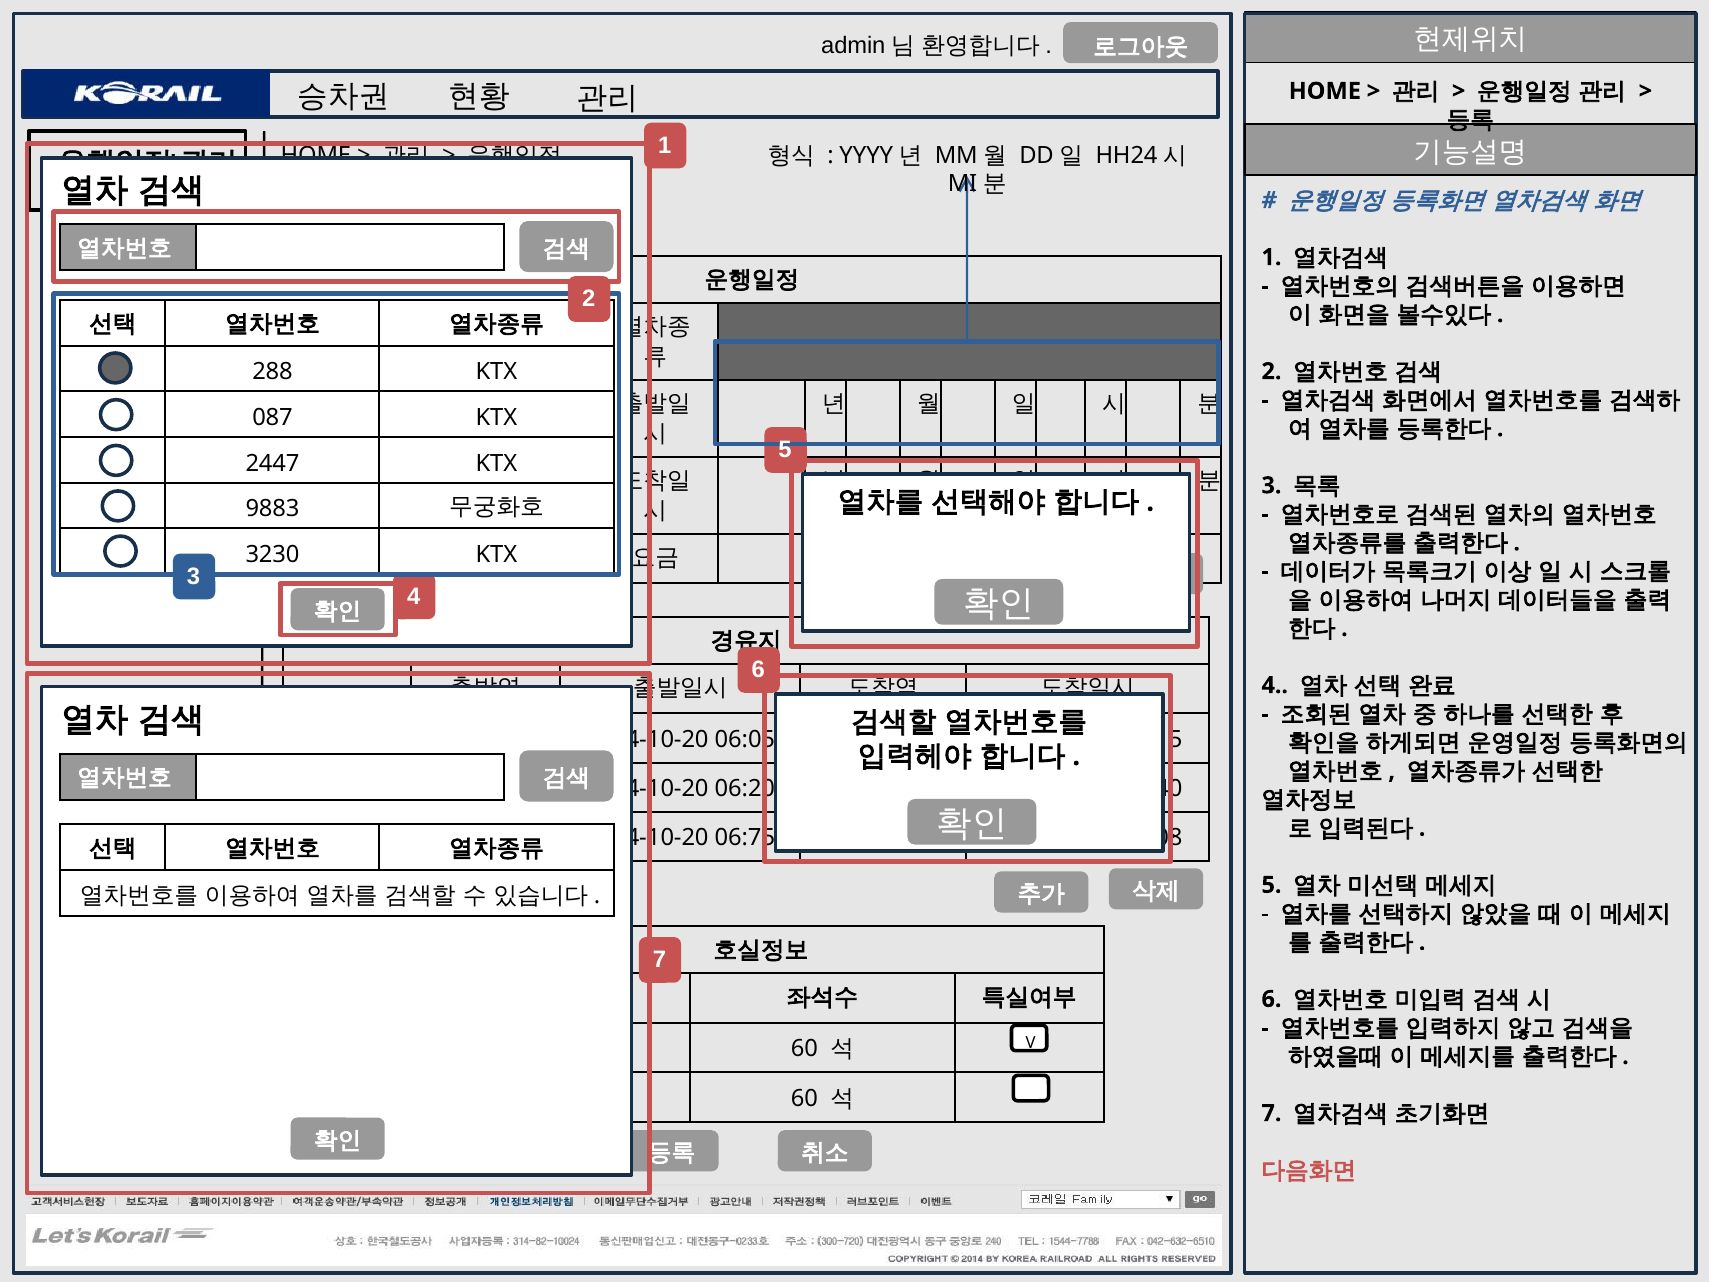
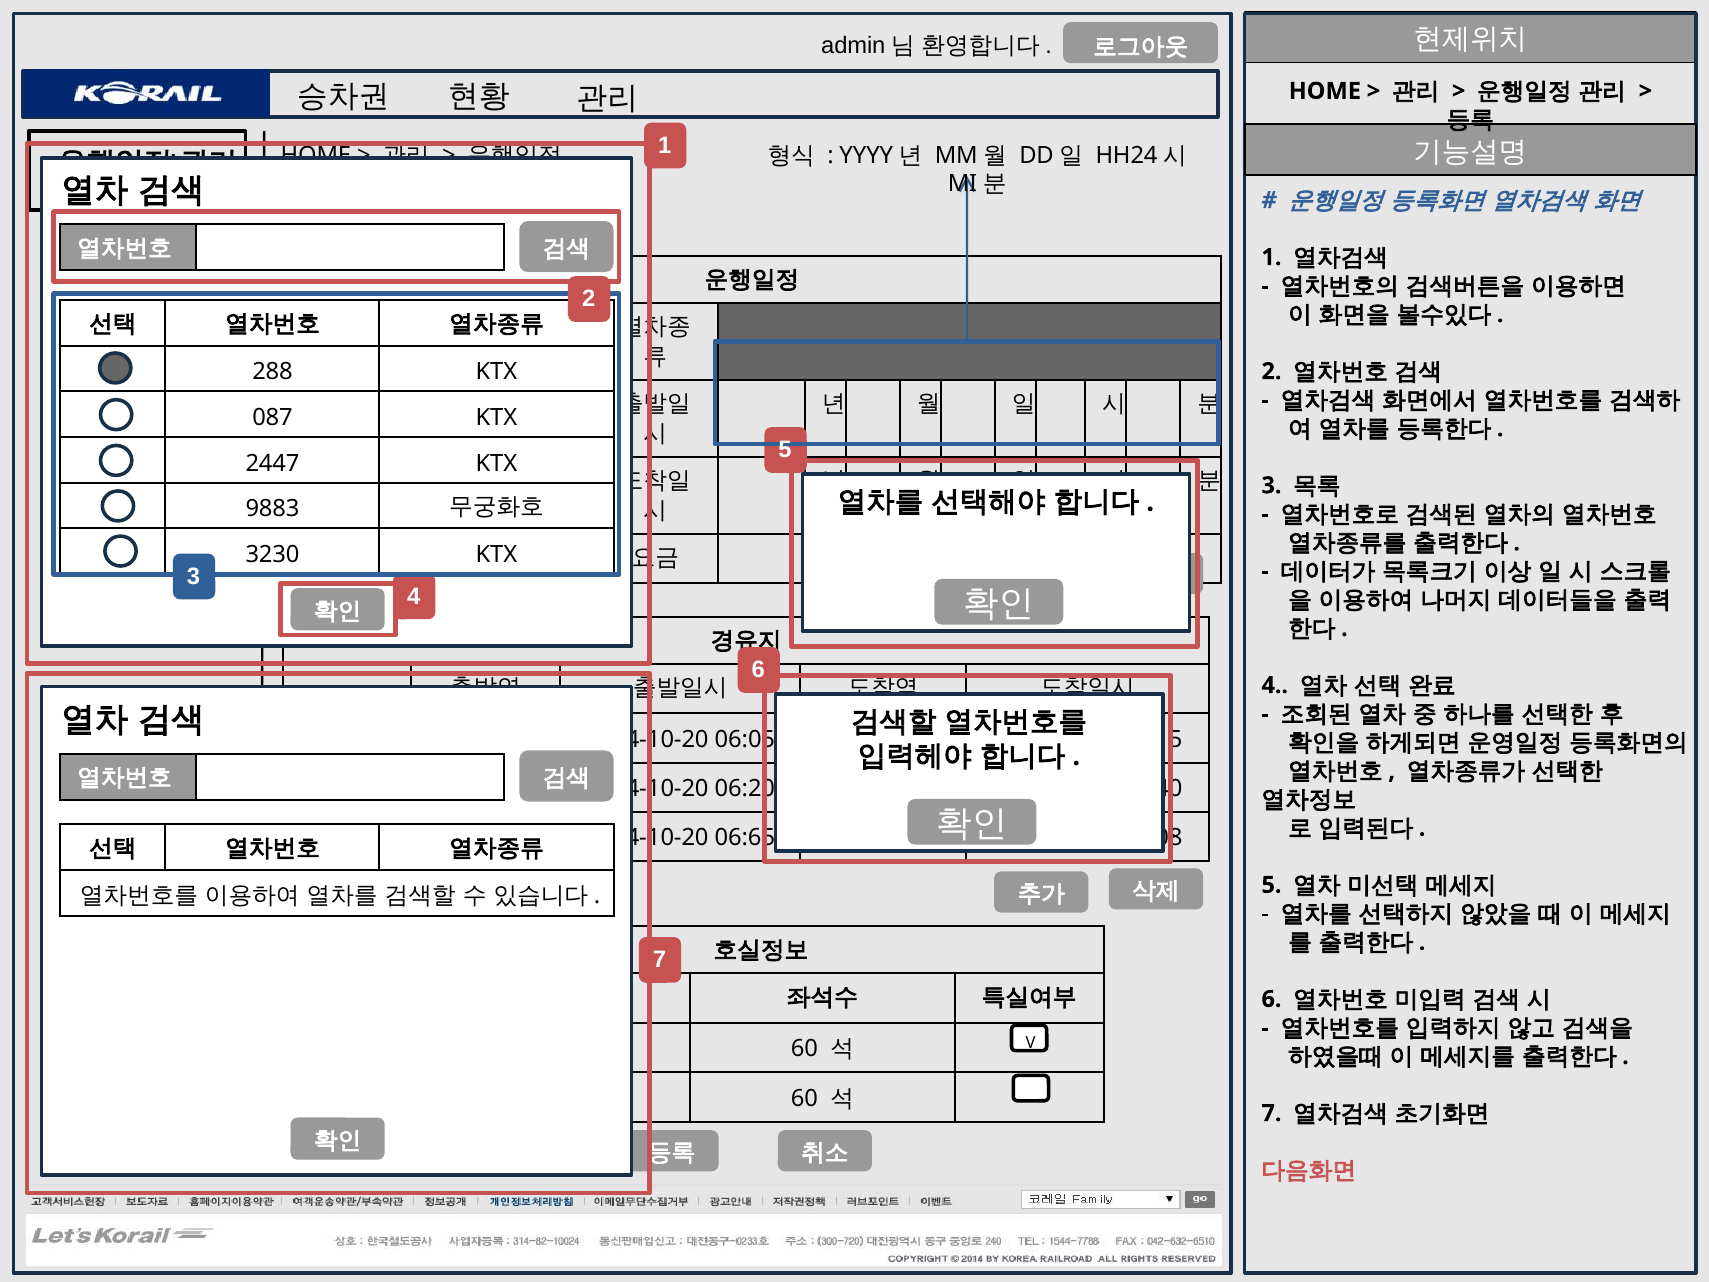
06:75: 06:75 -> 06:65 (745, 838)
